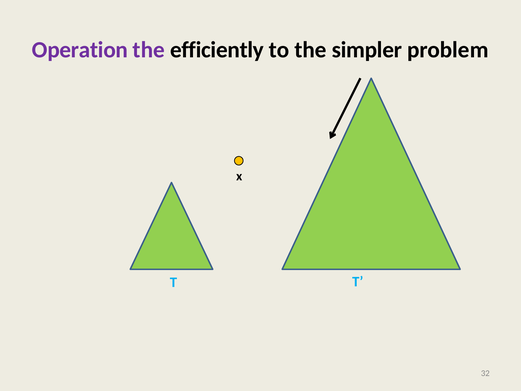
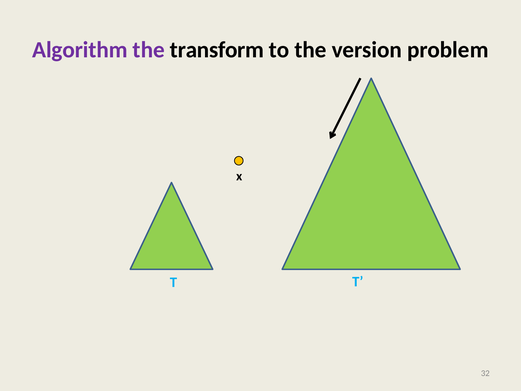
Operation: Operation -> Algorithm (80, 50)
efficiently: efficiently -> transform (217, 50)
simpler: simpler -> version (367, 50)
